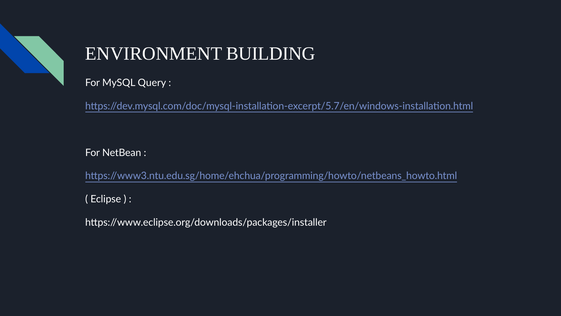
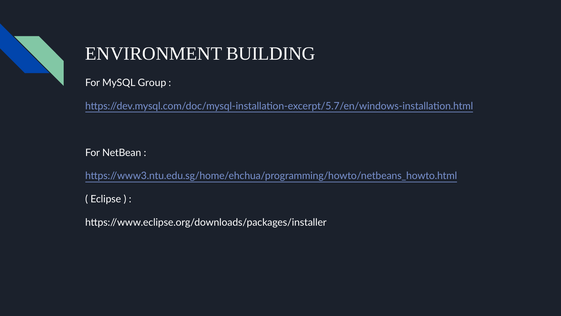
Query: Query -> Group (152, 83)
